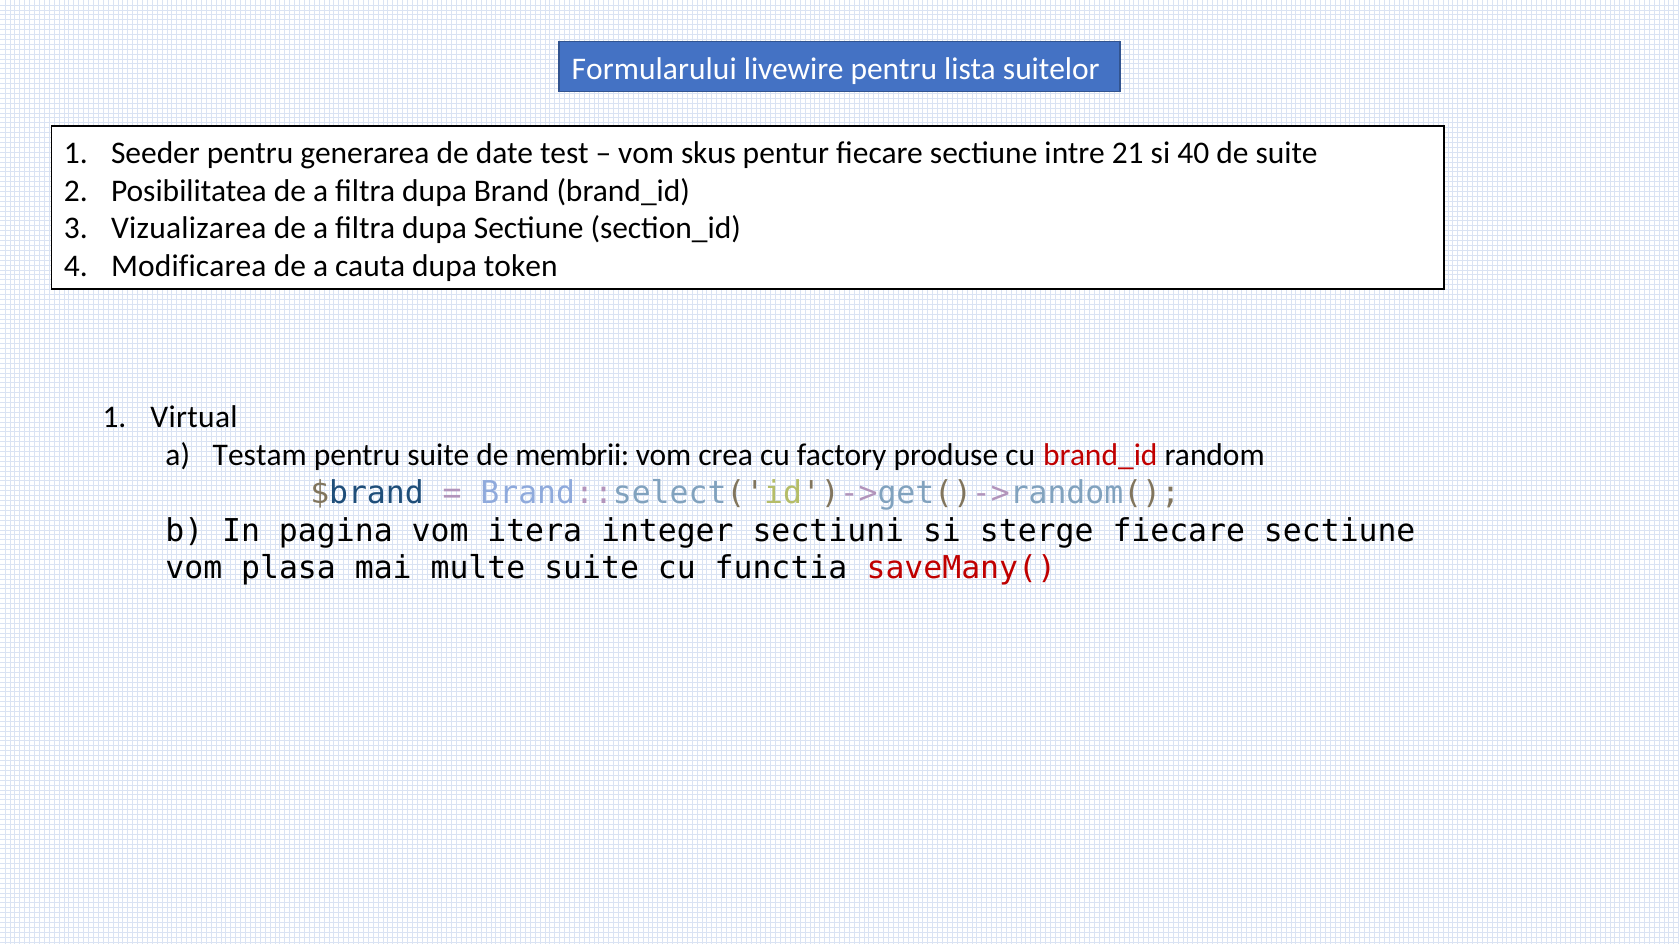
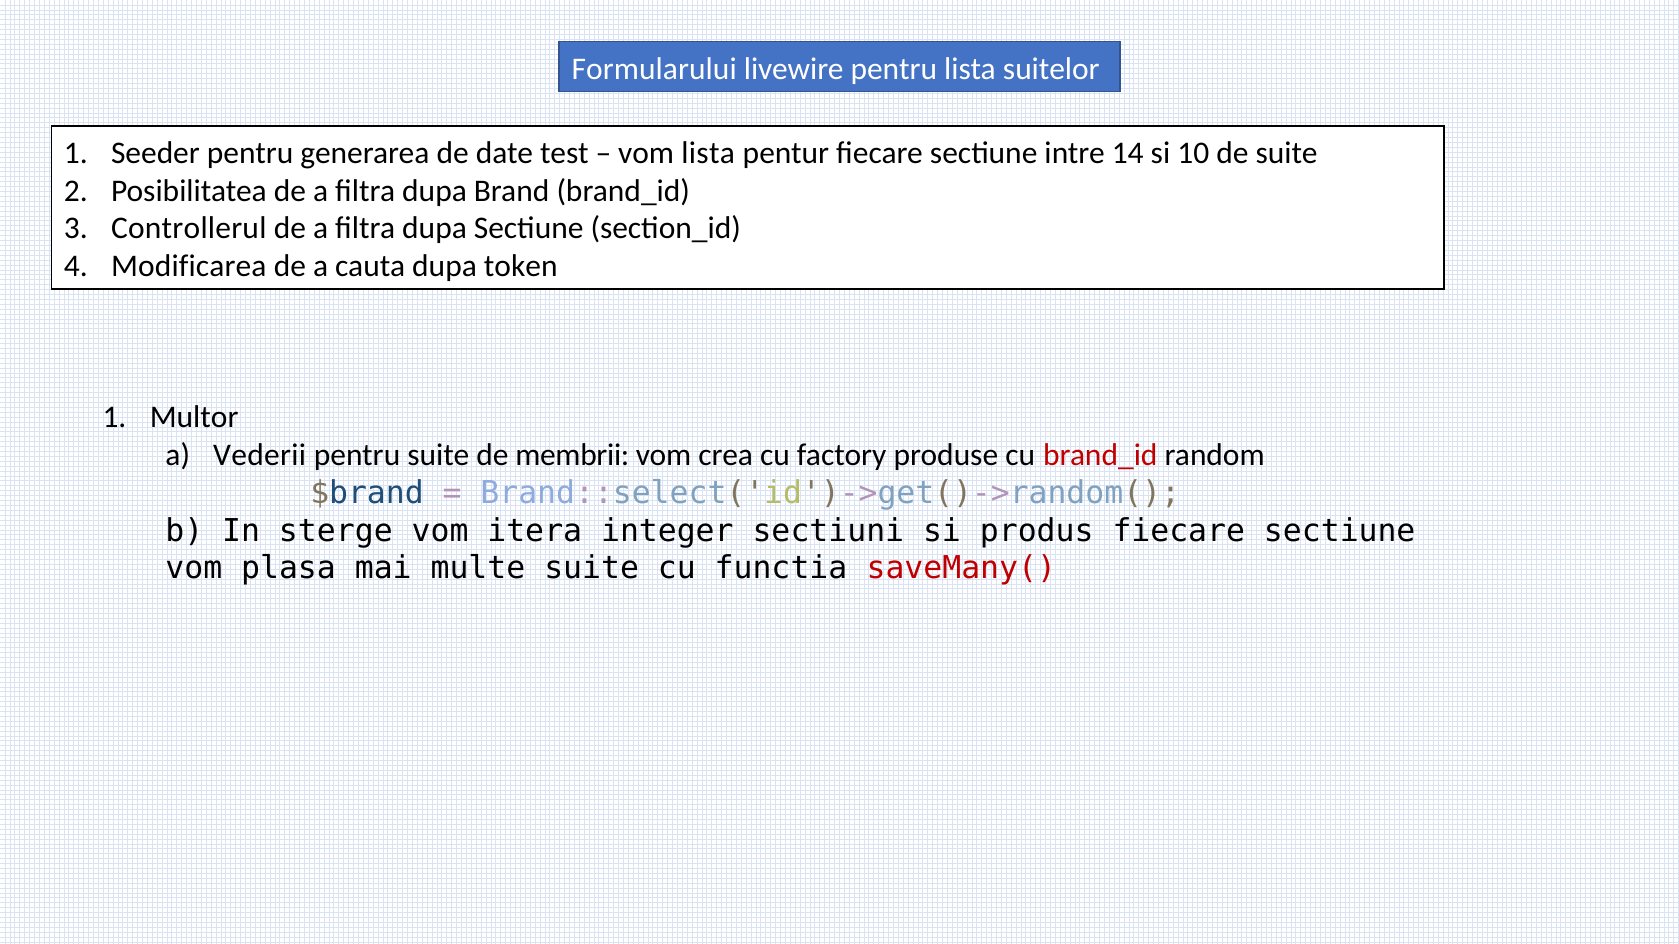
vom skus: skus -> lista (708, 153)
21: 21 -> 14 (1128, 153)
40: 40 -> 10 (1193, 153)
Vizualizarea: Vizualizarea -> Controllerul (189, 229)
Virtual: Virtual -> Multor (194, 418)
Testam: Testam -> Vederii (260, 455)
pagina: pagina -> sterge (336, 531)
sterge: sterge -> produs (1037, 531)
